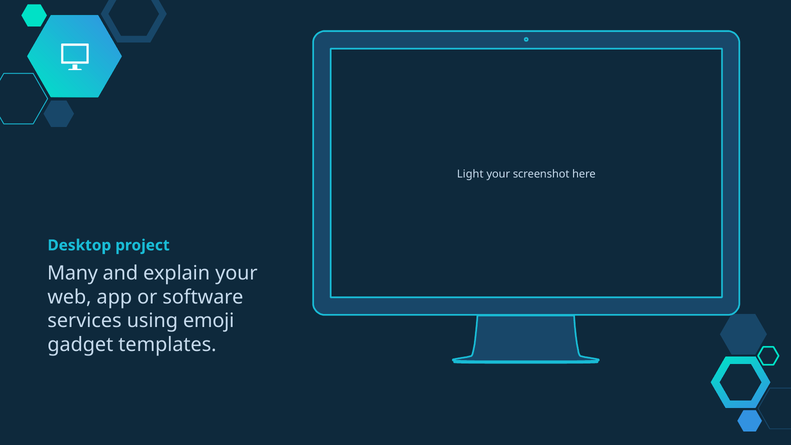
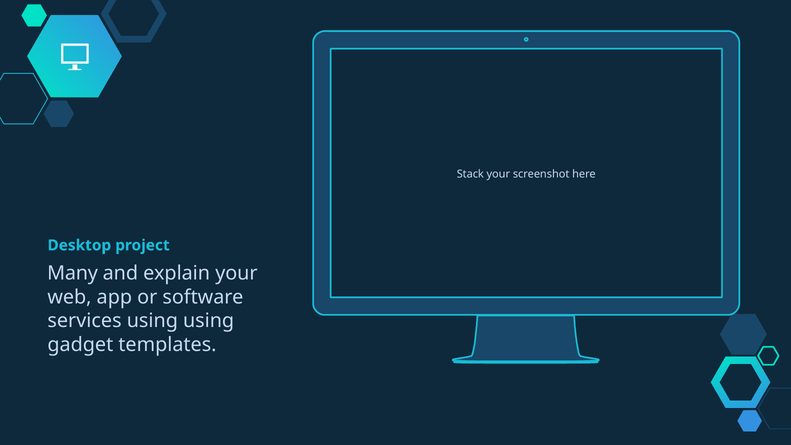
Light: Light -> Stack (470, 174)
using emoji: emoji -> using (209, 321)
